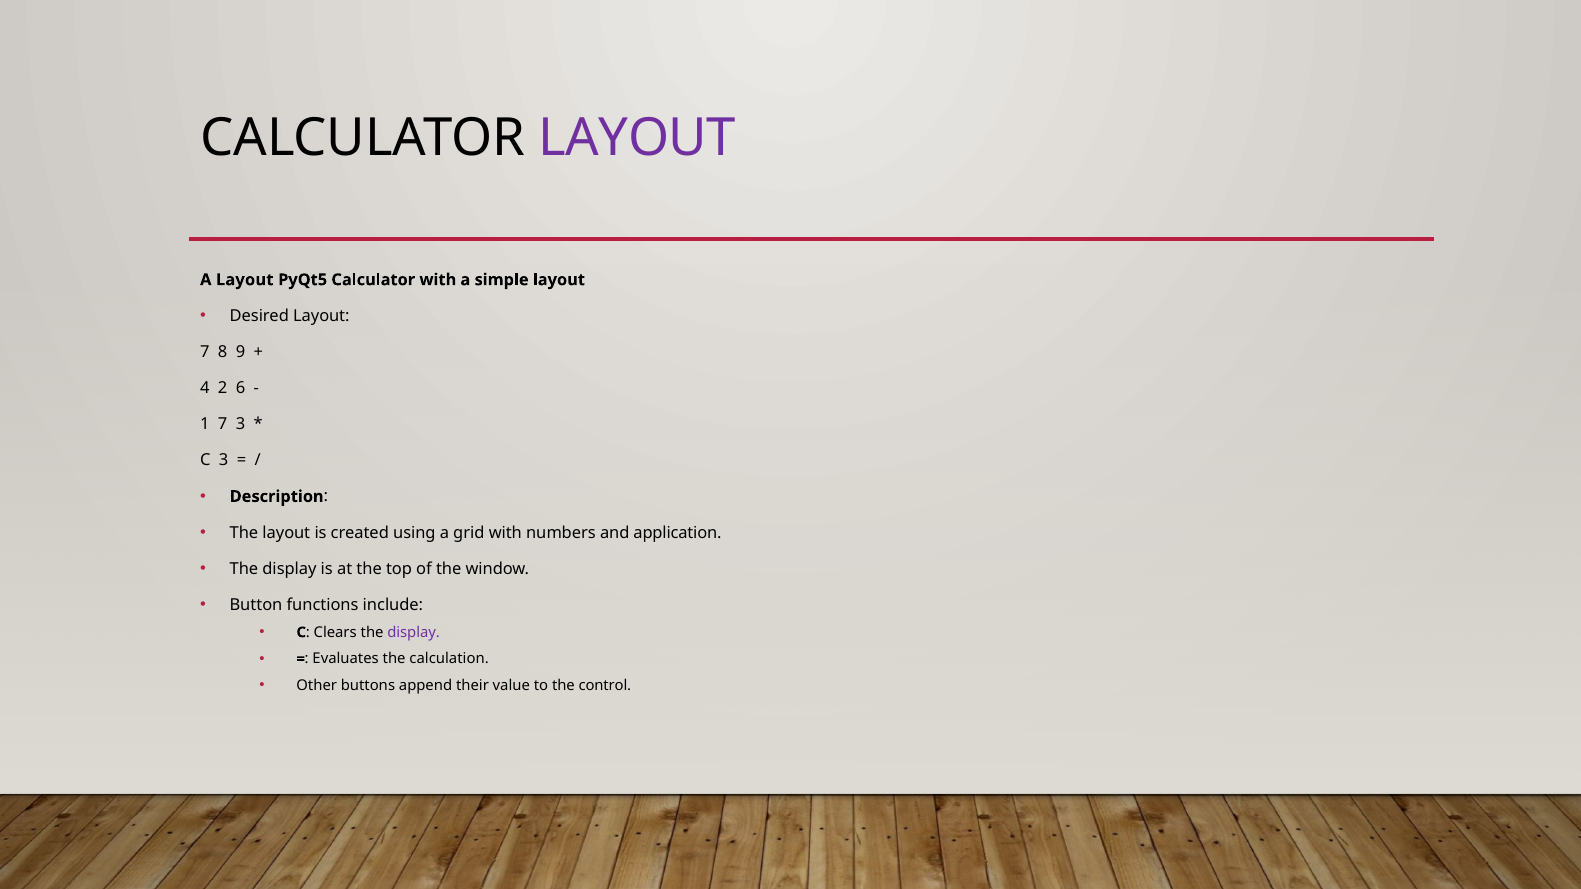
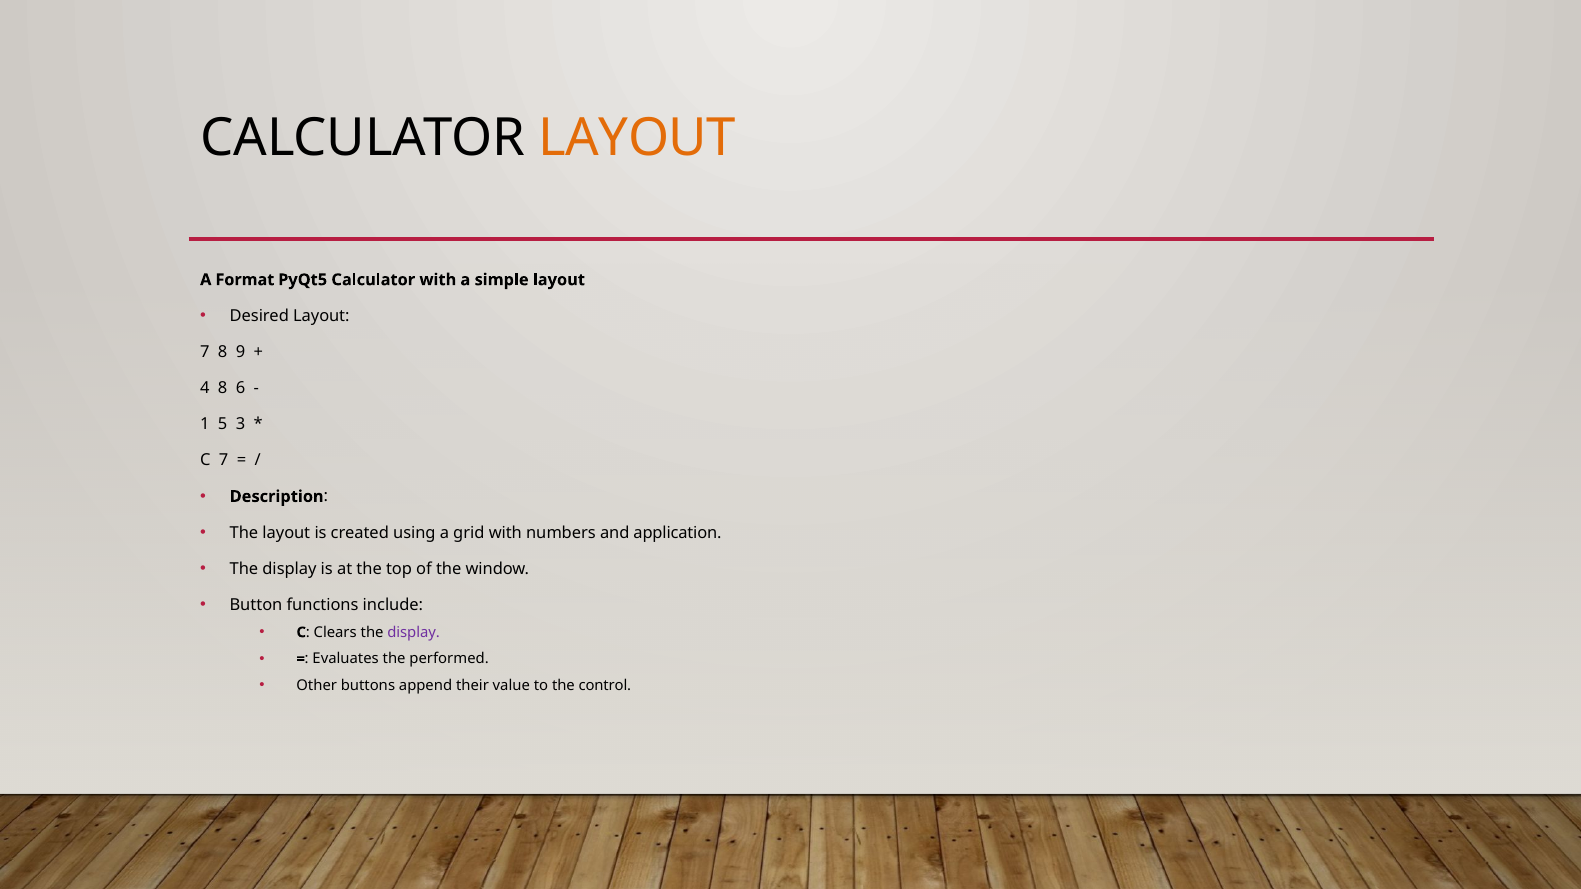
LAYOUT colour: purple -> orange (637, 138)
A Layout: Layout -> Format (245, 280)
4 2: 2 -> 8 (223, 388)
1 7: 7 -> 5 (223, 424)
C 3: 3 -> 7 (224, 461)
calculation: calculation -> performed (449, 659)
